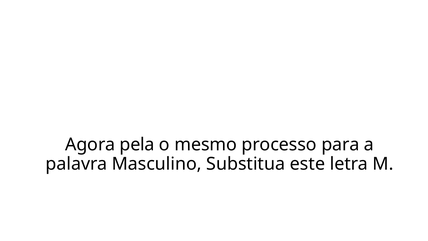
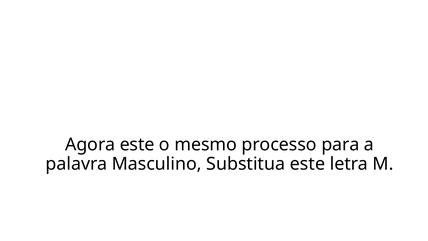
Agora pela: pela -> este (137, 144)
